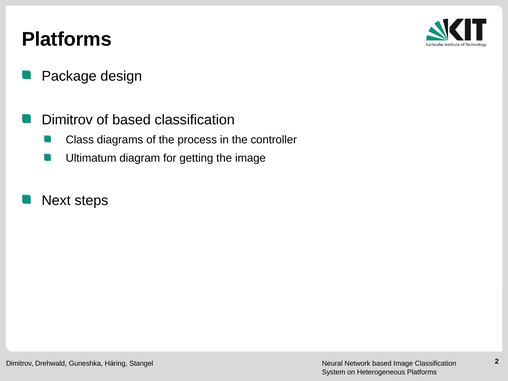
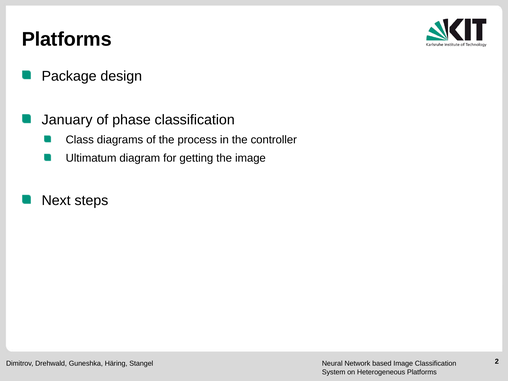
Dimitrov: Dimitrov -> January (67, 120)
of based: based -> phase (131, 120)
